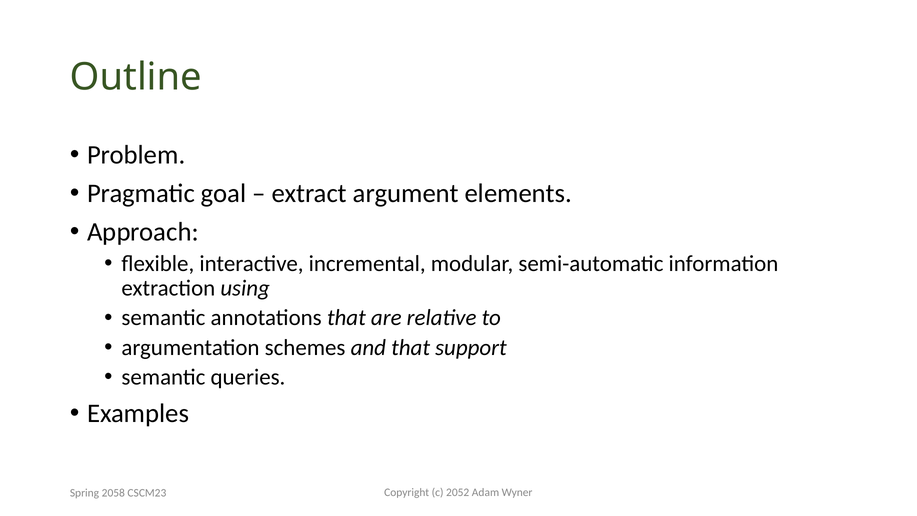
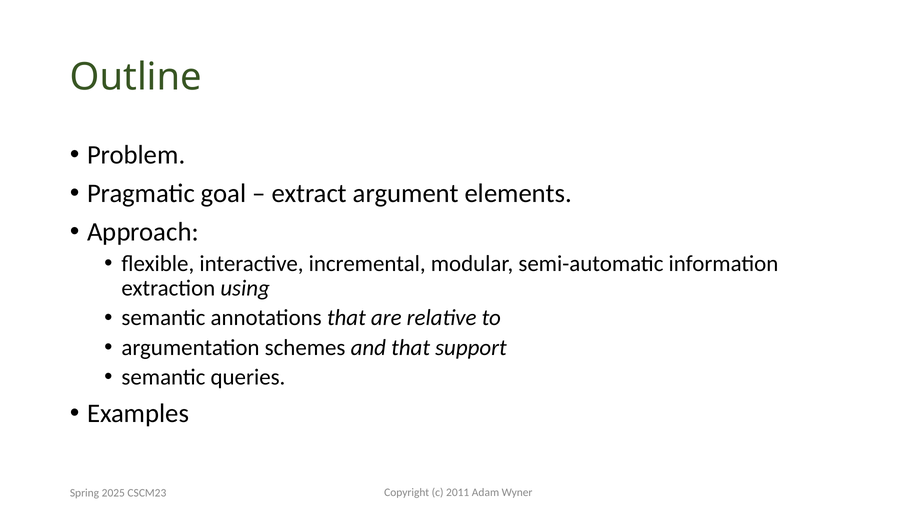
2052: 2052 -> 2011 (458, 492)
2058: 2058 -> 2025 (113, 493)
